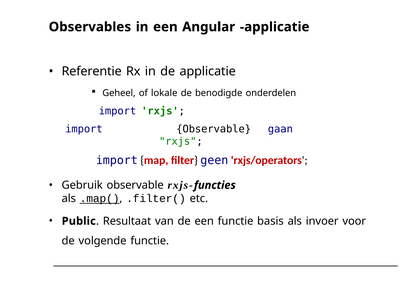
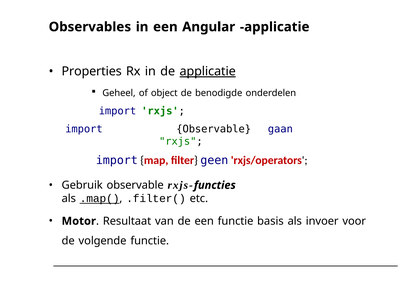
Referentie: Referentie -> Properties (92, 71)
applicatie underline: none -> present (208, 71)
lokale: lokale -> object (164, 93)
Public: Public -> Motor (79, 221)
